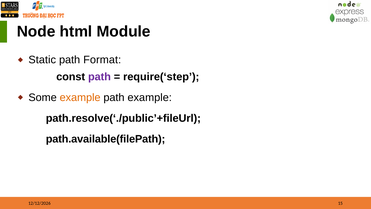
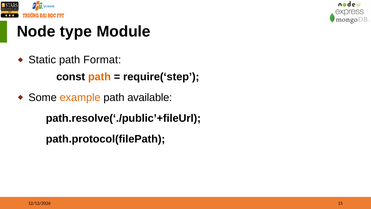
html: html -> type (76, 32)
path colour: purple -> orange (99, 77)
path example: example -> available (150, 97)
path.available(filePath: path.available(filePath -> path.protocol(filePath (105, 139)
